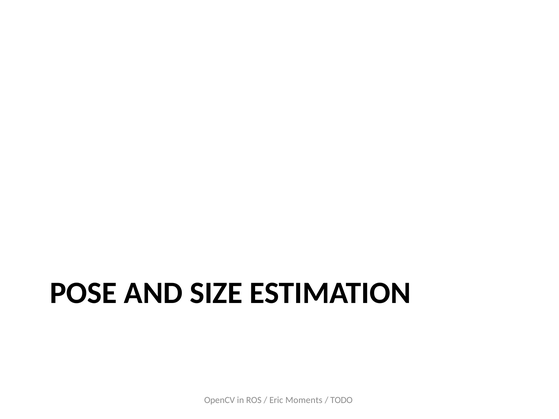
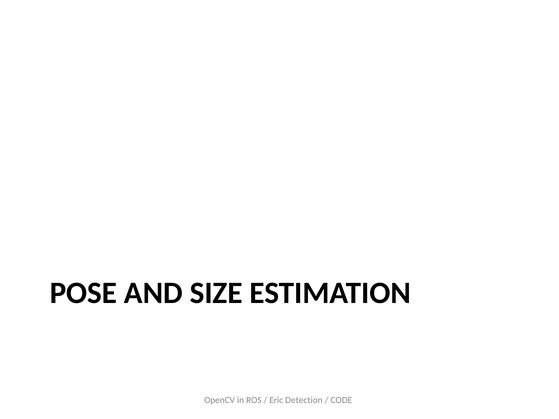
Moments: Moments -> Detection (304, 400)
TODO: TODO -> CODE (341, 400)
